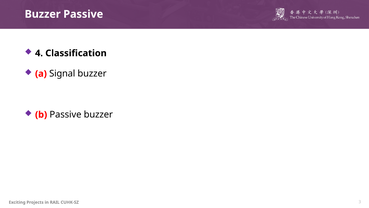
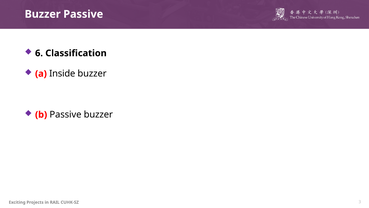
4: 4 -> 6 (39, 53)
Signal: Signal -> Inside (62, 74)
